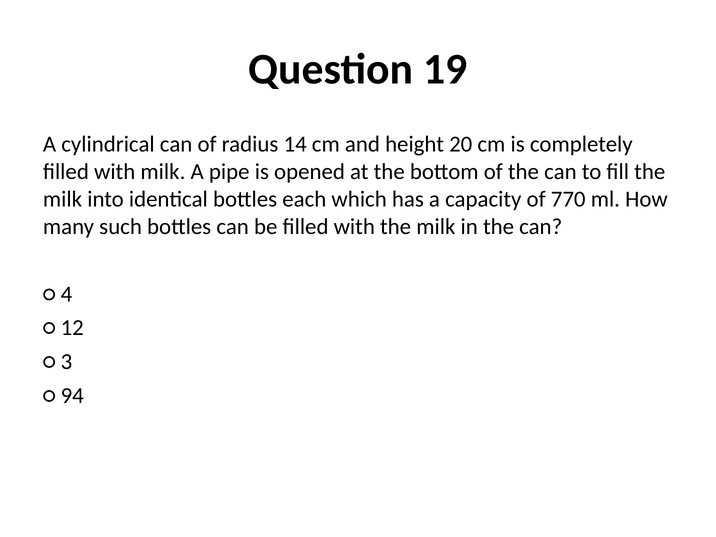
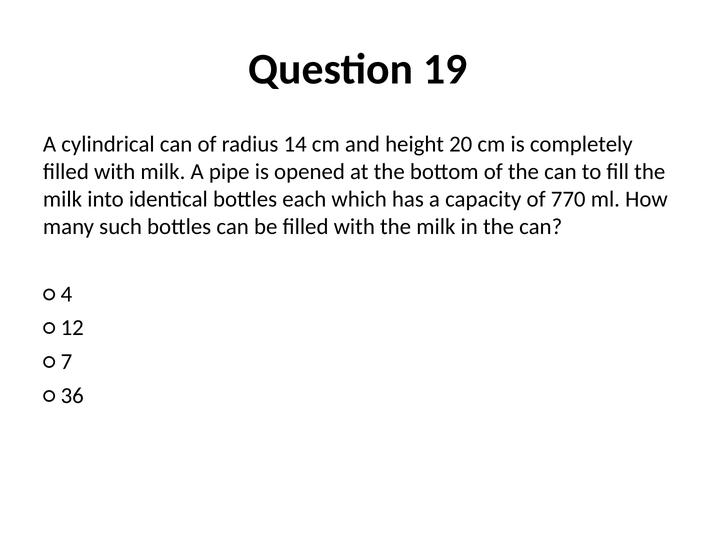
3: 3 -> 7 (66, 362)
94: 94 -> 36 (72, 395)
